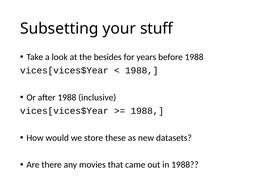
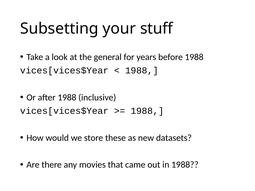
besides: besides -> general (108, 57)
